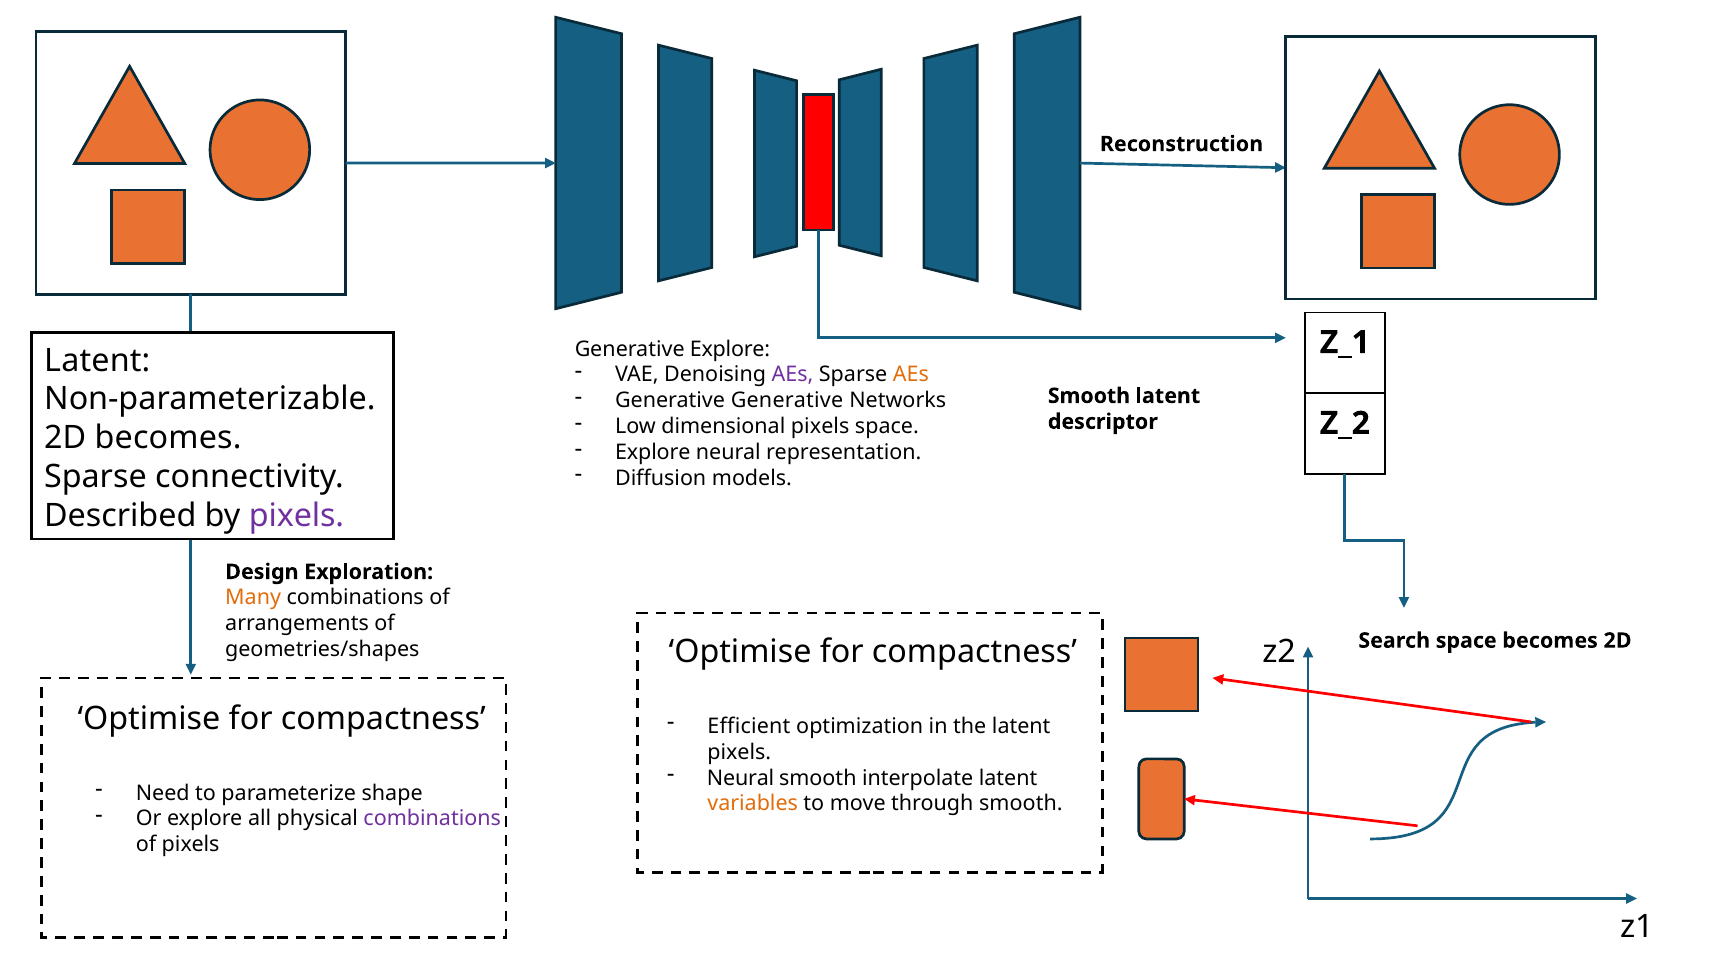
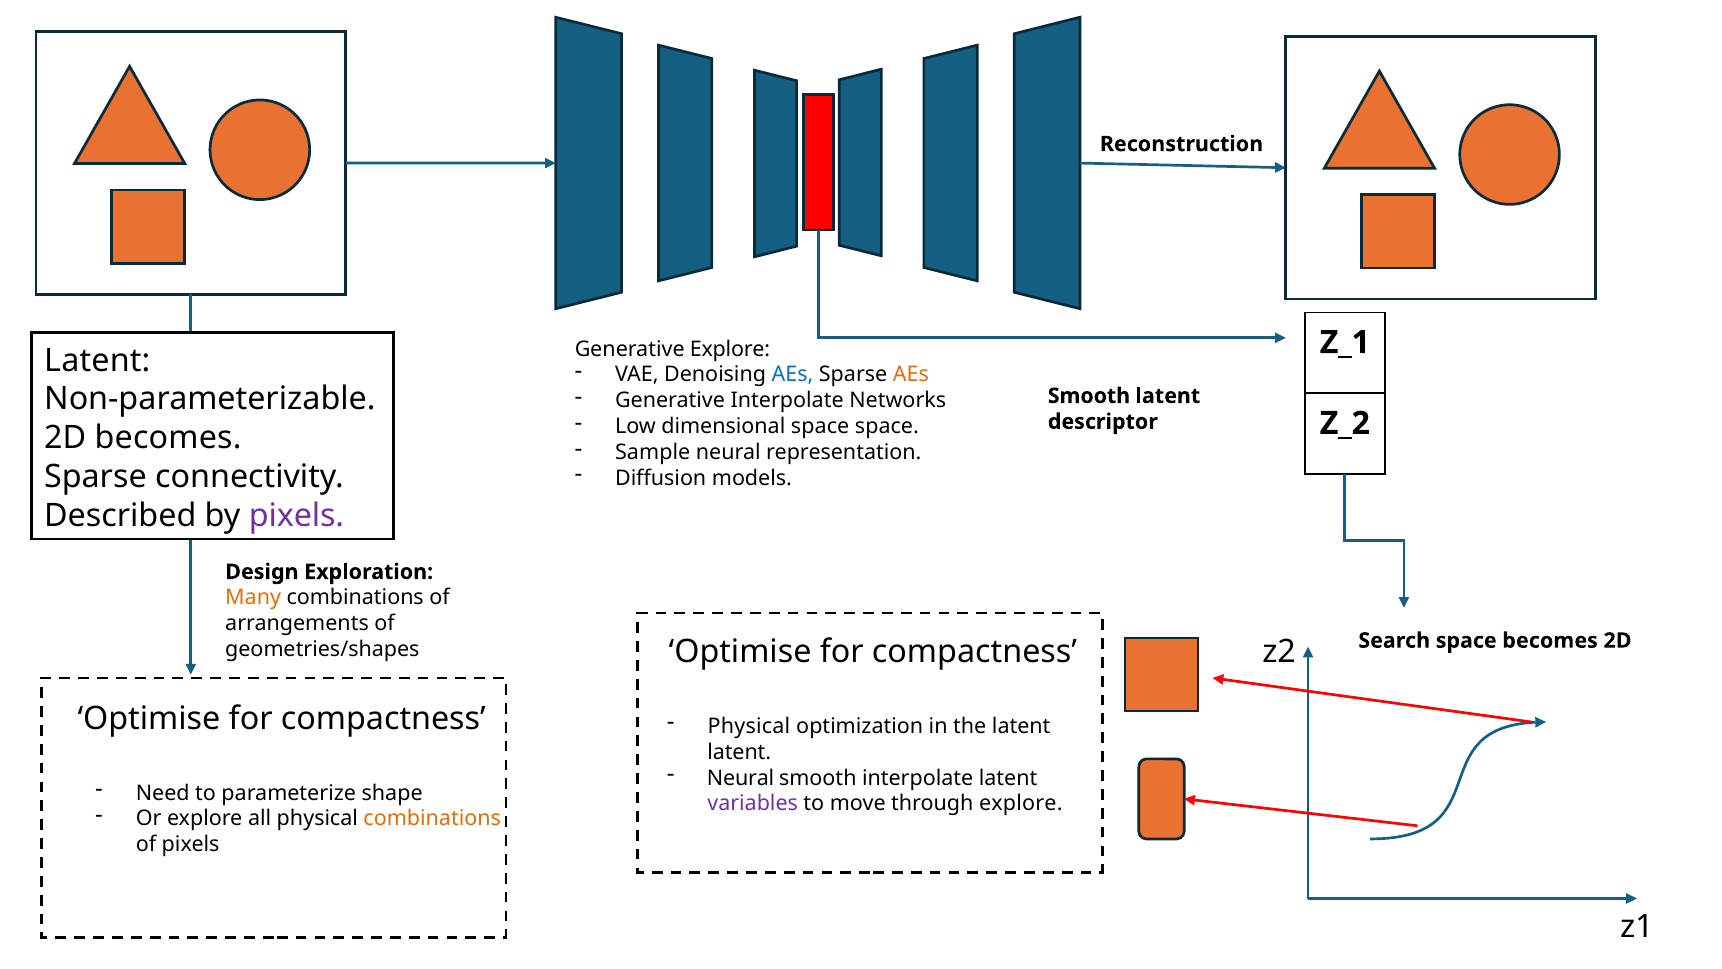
AEs colour: purple -> blue (792, 375)
Generative Generative: Generative -> Interpolate (787, 401)
dimensional pixels: pixels -> space (820, 426)
Explore: Explore -> Sample (653, 452)
Efficient: Efficient -> Physical (749, 726)
pixels: pixels -> latent (739, 752)
variables colour: orange -> purple (753, 804)
through smooth: smooth -> explore (1021, 804)
combinations colour: purple -> orange (432, 818)
